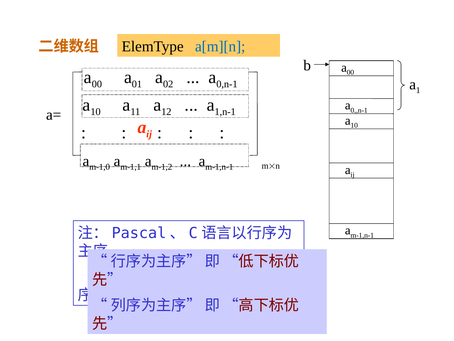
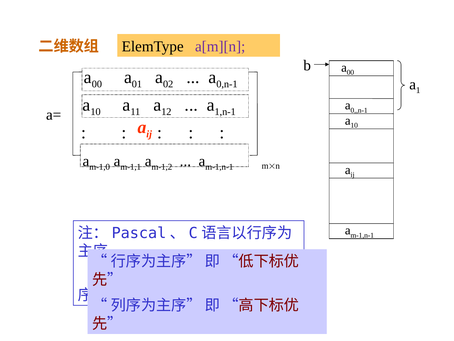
a[m][n colour: blue -> purple (220, 46)
